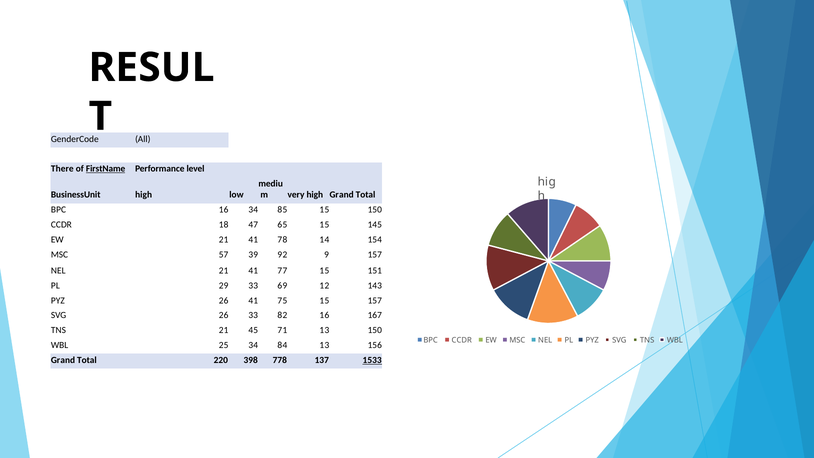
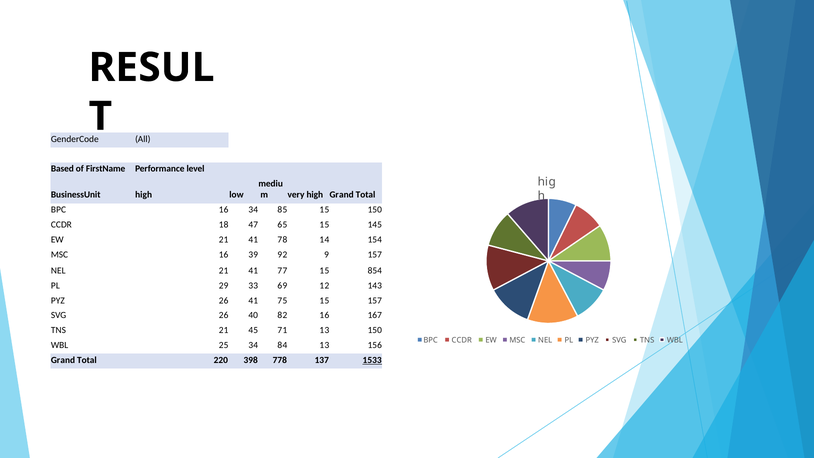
There: There -> Based (62, 169)
FirstName underline: present -> none (106, 169)
MSC 57: 57 -> 16 (224, 255)
151: 151 -> 854 (375, 271)
26 33: 33 -> 40 (253, 315)
